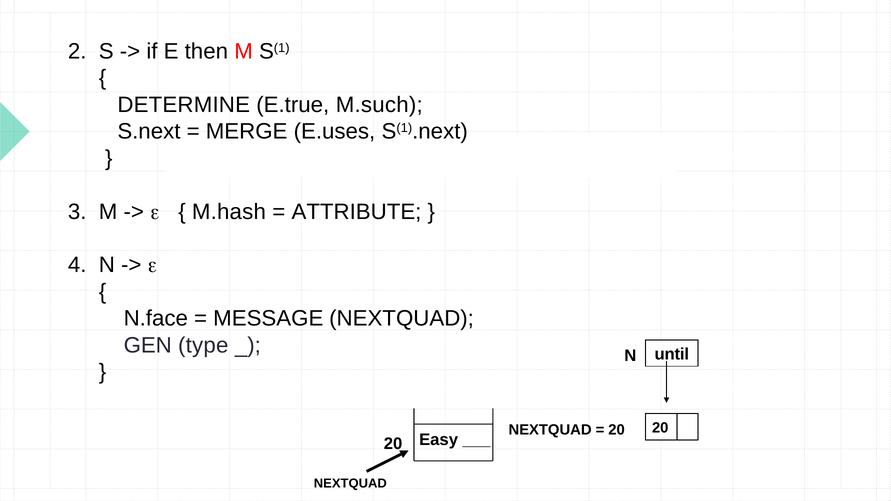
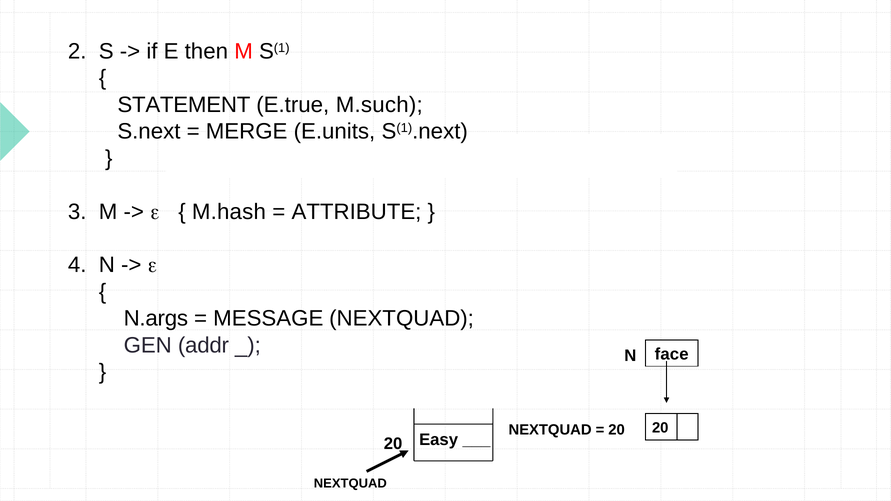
DETERMINE: DETERMINE -> STATEMENT (184, 105)
E.uses: E.uses -> E.units (334, 132)
N.face: N.face -> N.args (156, 319)
type: type -> addr (203, 345)
until: until -> face (672, 354)
